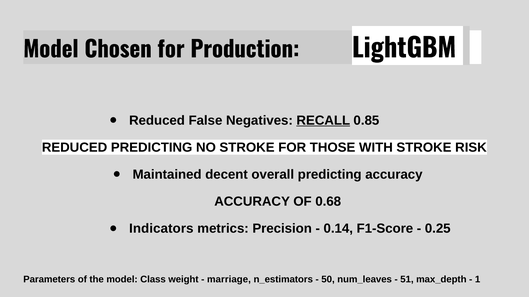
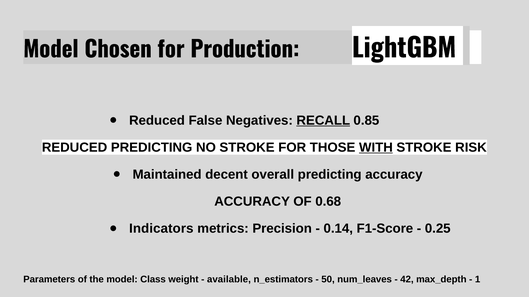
WITH underline: none -> present (376, 148)
marriage: marriage -> available (229, 280)
51: 51 -> 42 (407, 280)
